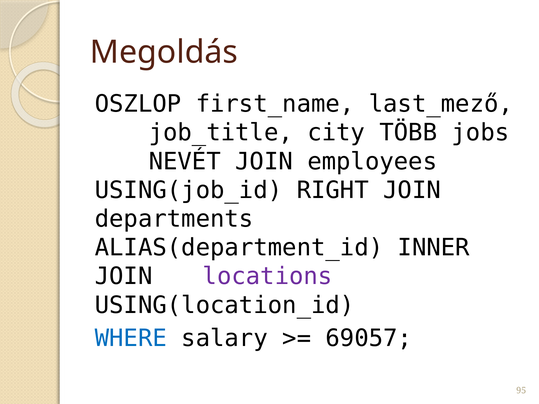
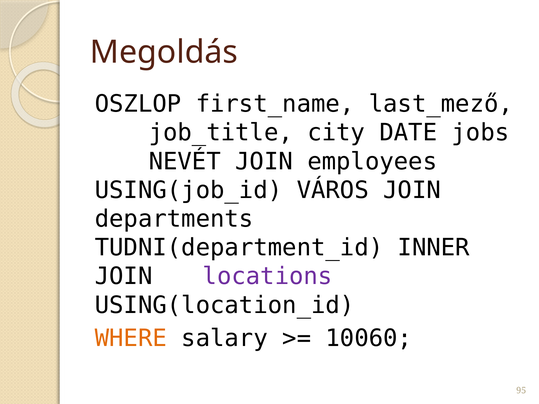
TÖBB: TÖBB -> DATE (408, 133)
RIGHT: RIGHT -> VÁROS (333, 190)
ALIAS(department_id: ALIAS(department_id -> TUDNI(department_id (239, 248)
WHERE colour: blue -> orange (131, 339)
69057: 69057 -> 10060 (369, 339)
